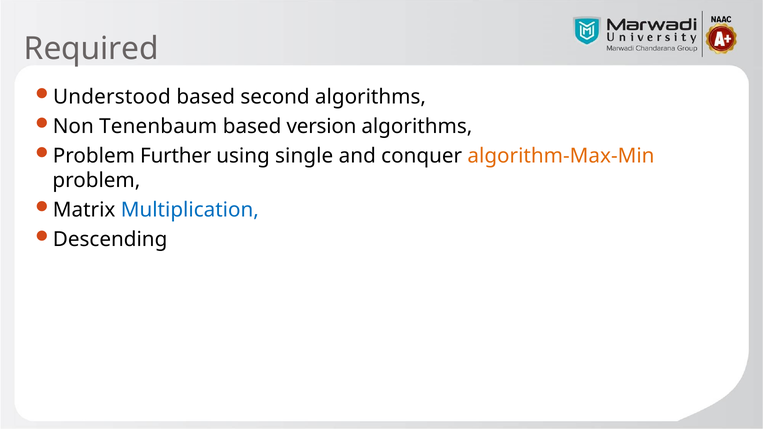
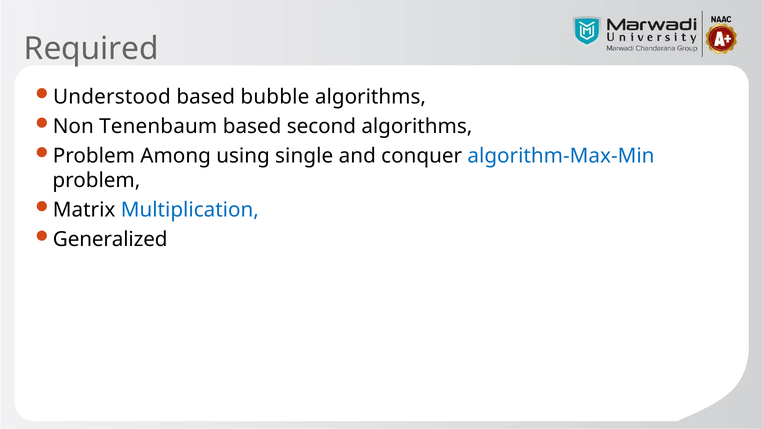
second: second -> bubble (275, 97)
version: version -> second (321, 127)
Further: Further -> Among (176, 156)
algorithm-Max-Min colour: orange -> blue (561, 156)
Descending: Descending -> Generalized (110, 240)
